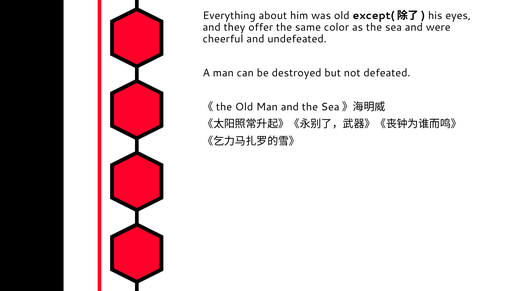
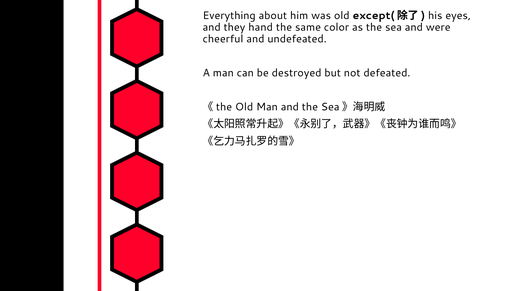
offer: offer -> hand (261, 27)
